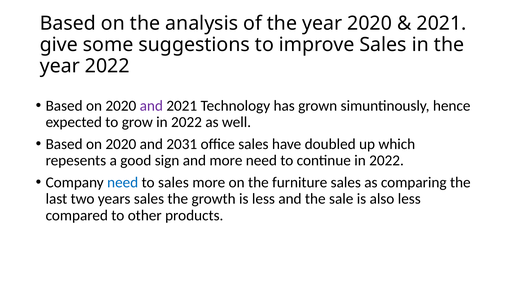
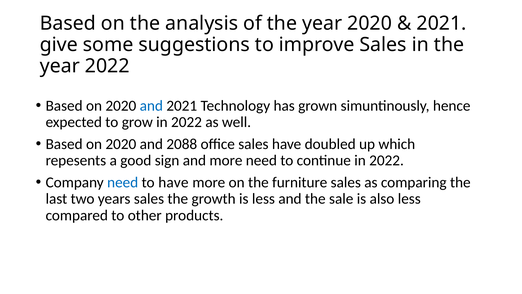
and colour: purple -> blue (151, 106)
2031: 2031 -> 2088 (182, 144)
to sales: sales -> have (173, 182)
